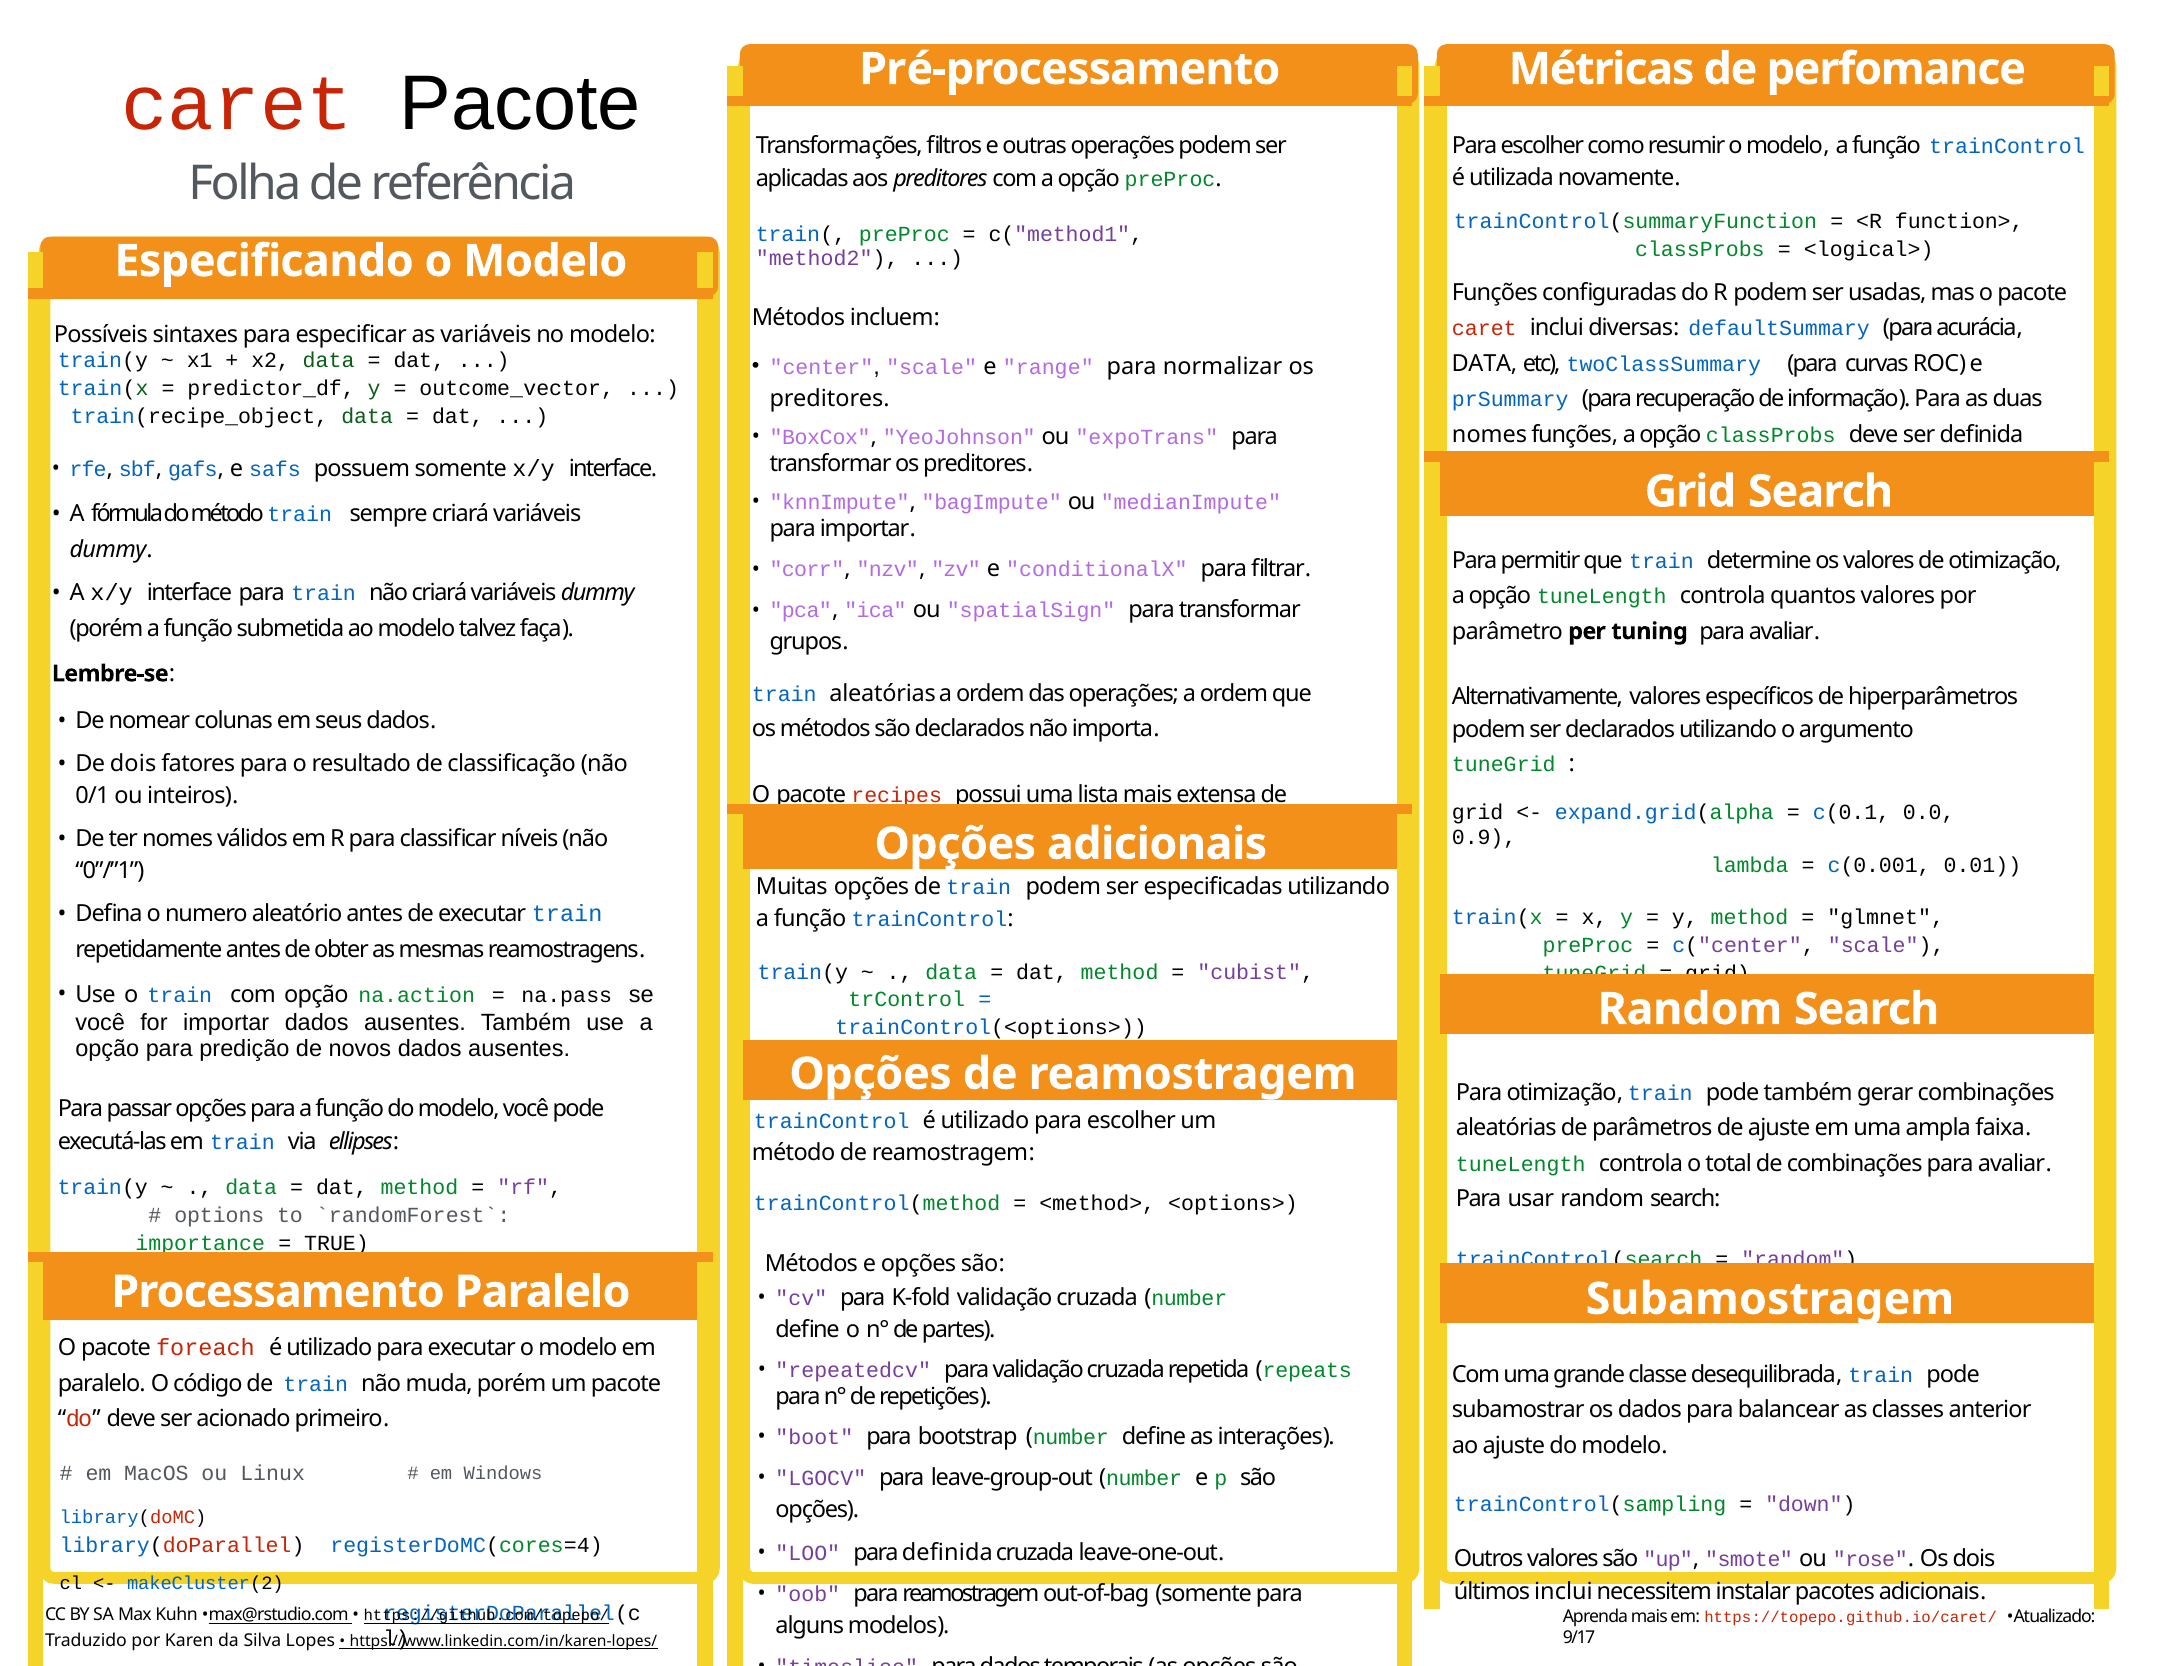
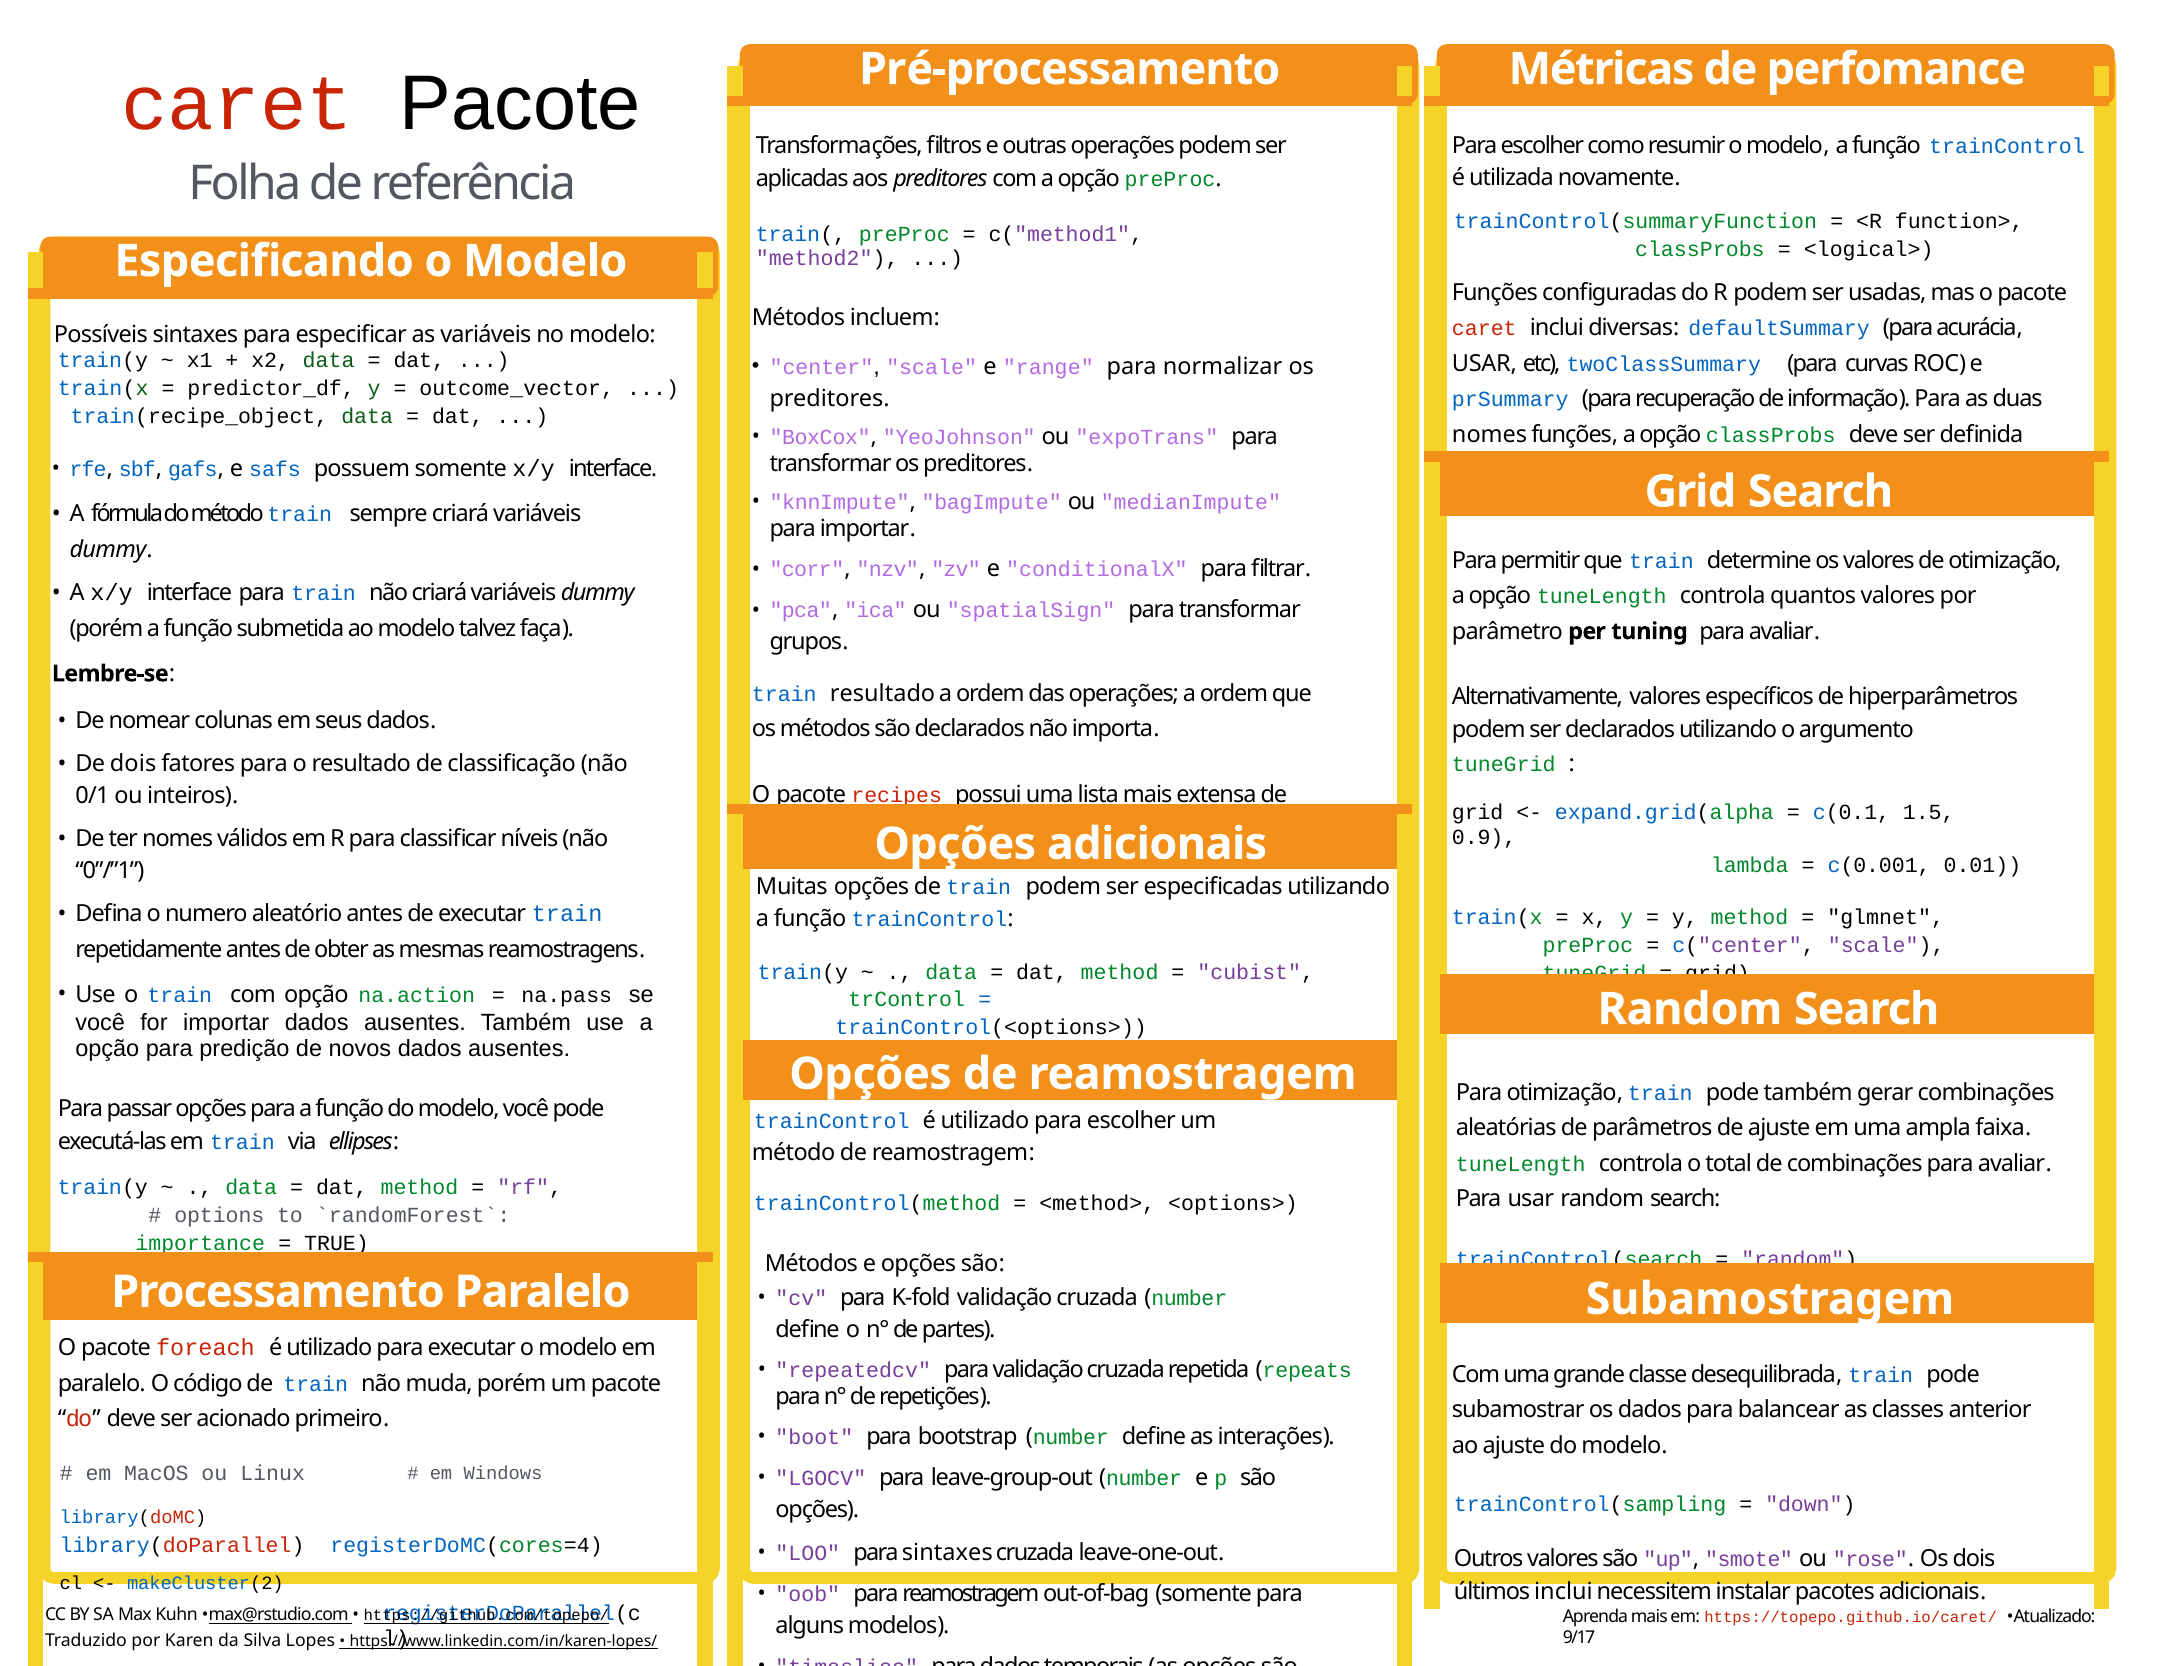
DATA: DATA -> USAR (1484, 363)
train aleatórias: aleatórias -> resultado (883, 694)
0.0: 0.0 -> 1.5 (1929, 813)
para definida: definida -> sintaxes (947, 1554)
